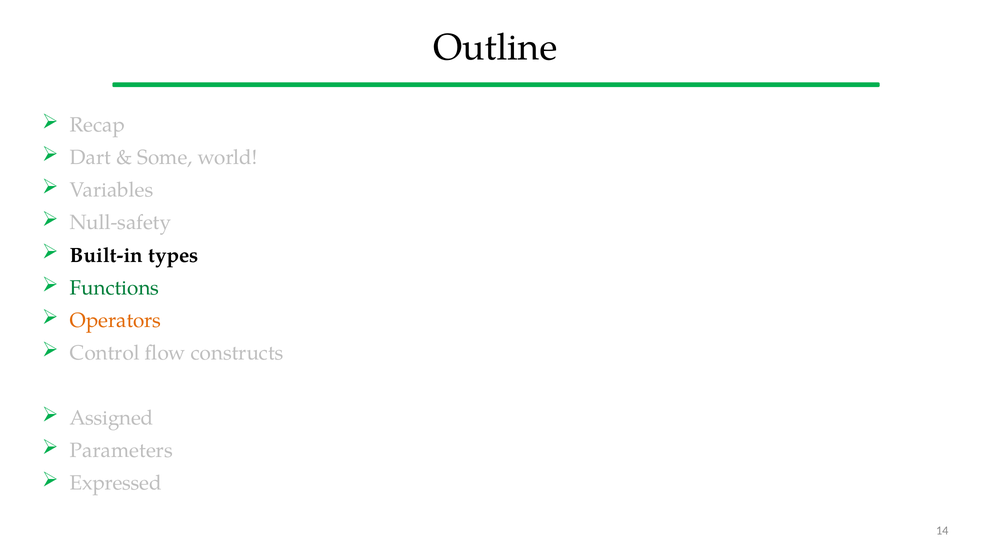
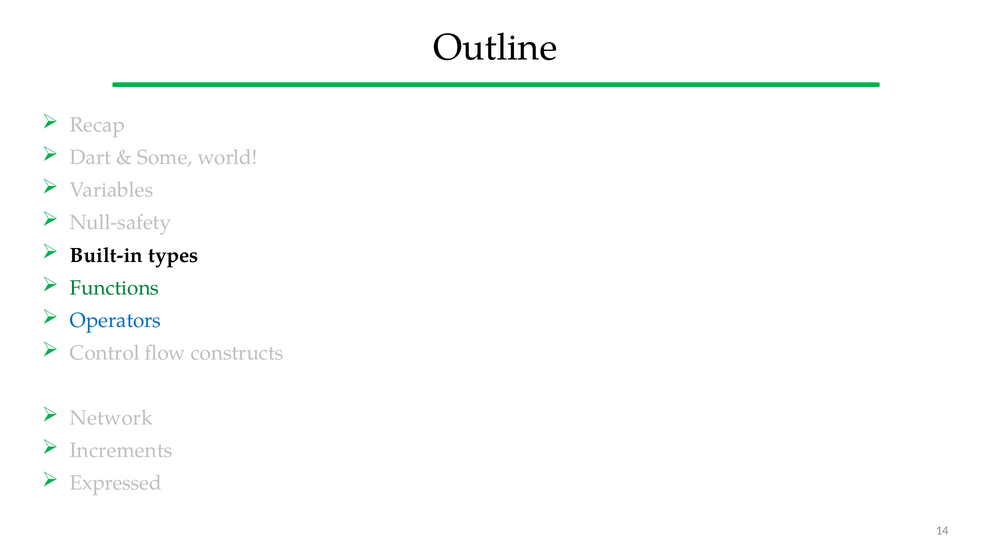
Operators colour: orange -> blue (116, 320)
Assigned: Assigned -> Network (111, 418)
Parameters: Parameters -> Increments (121, 450)
